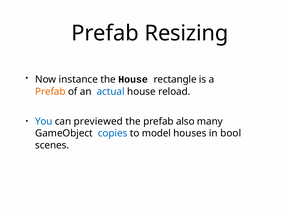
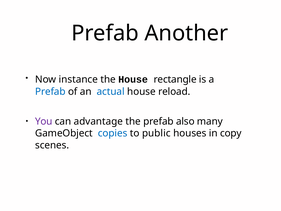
Resizing: Resizing -> Another (186, 33)
Prefab colour: orange -> blue (50, 92)
You colour: blue -> purple (44, 121)
previewed: previewed -> advantage (98, 121)
model: model -> public (156, 133)
bool: bool -> copy (231, 133)
